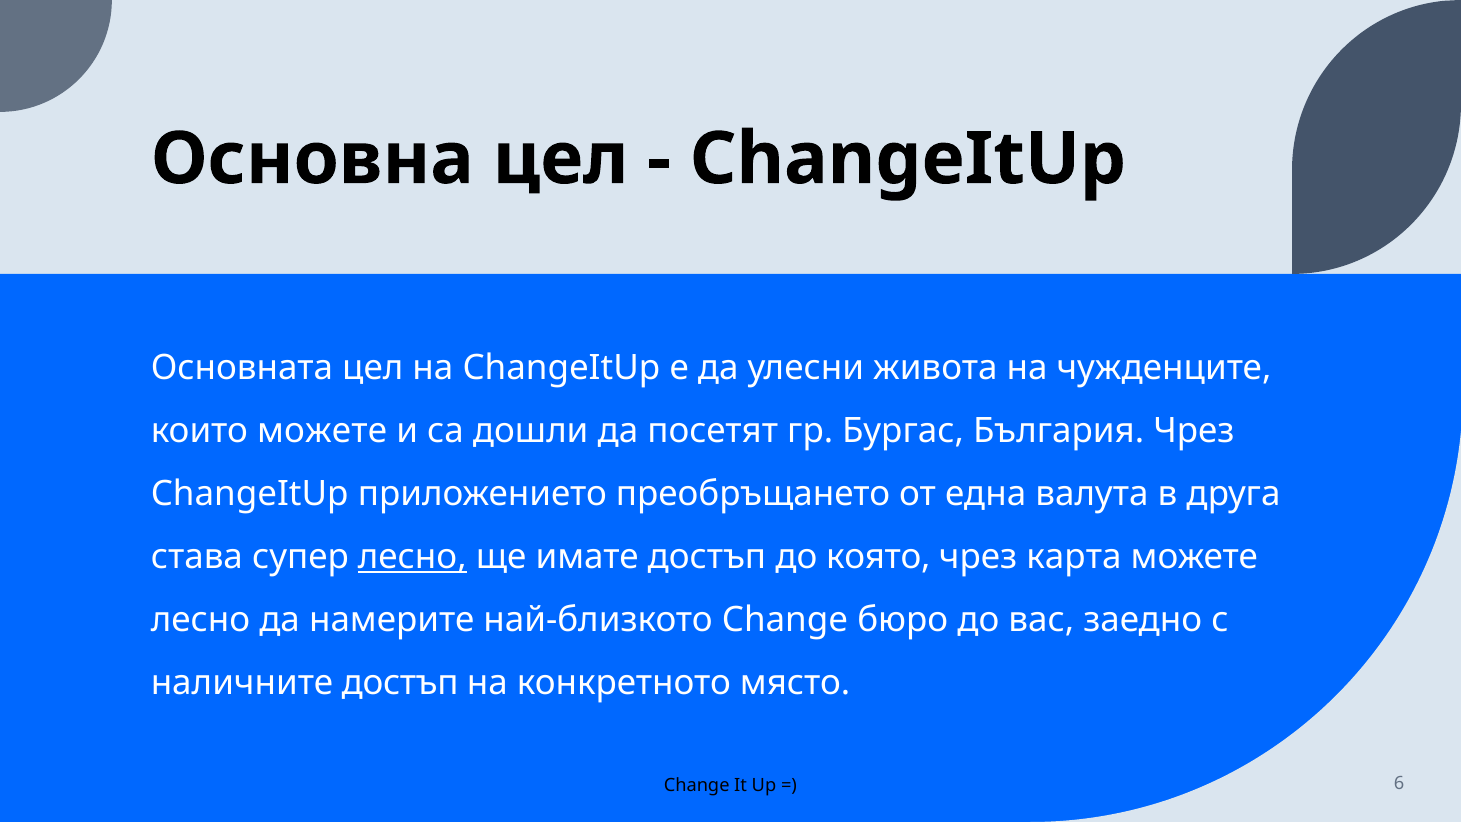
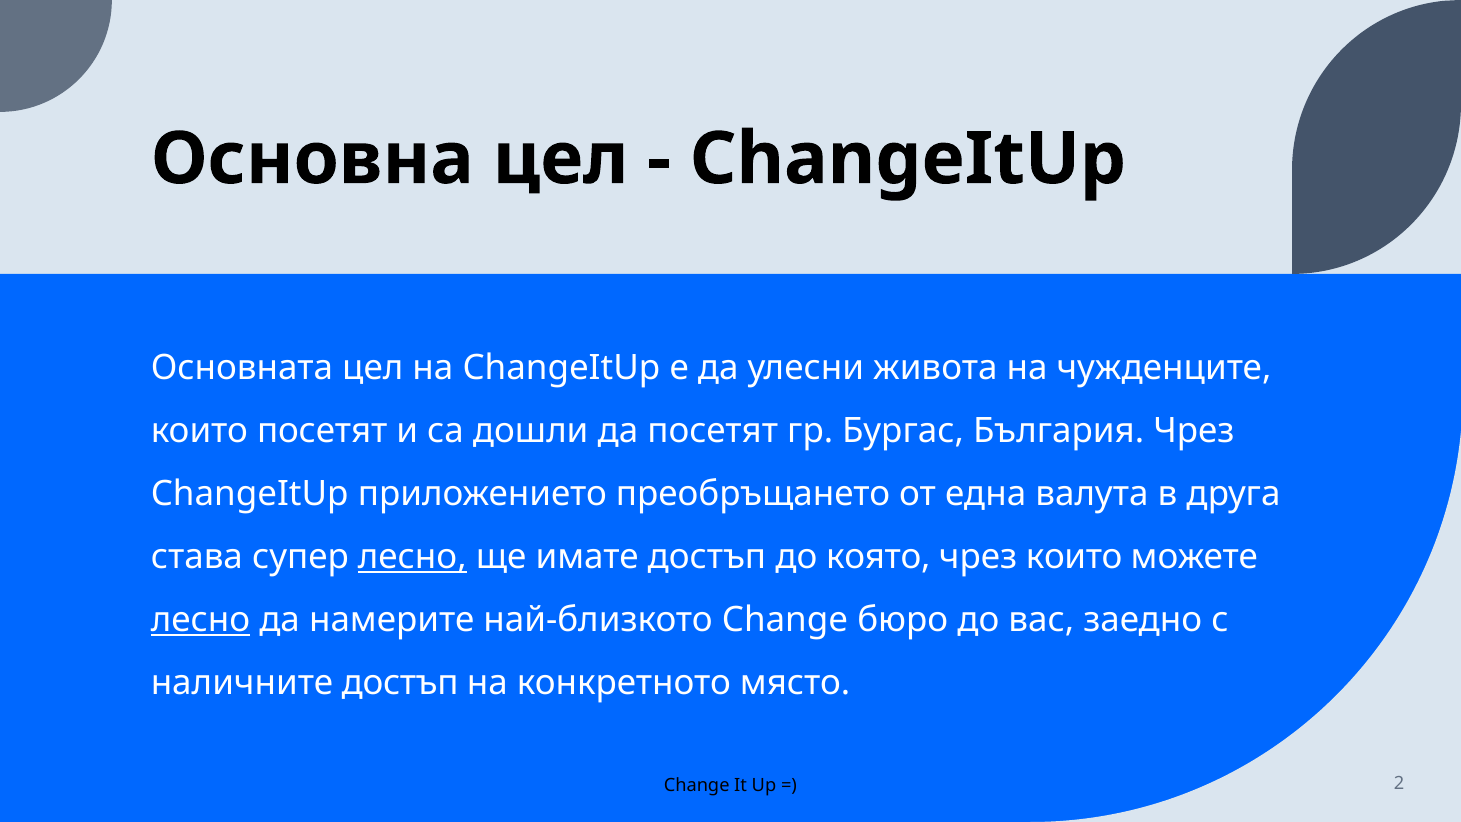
които можете: можете -> посетят (322, 431)
чрез карта: карта -> които (1074, 557)
лесно underline: none -> present (201, 620)
6: 6 -> 2 (1399, 783)
